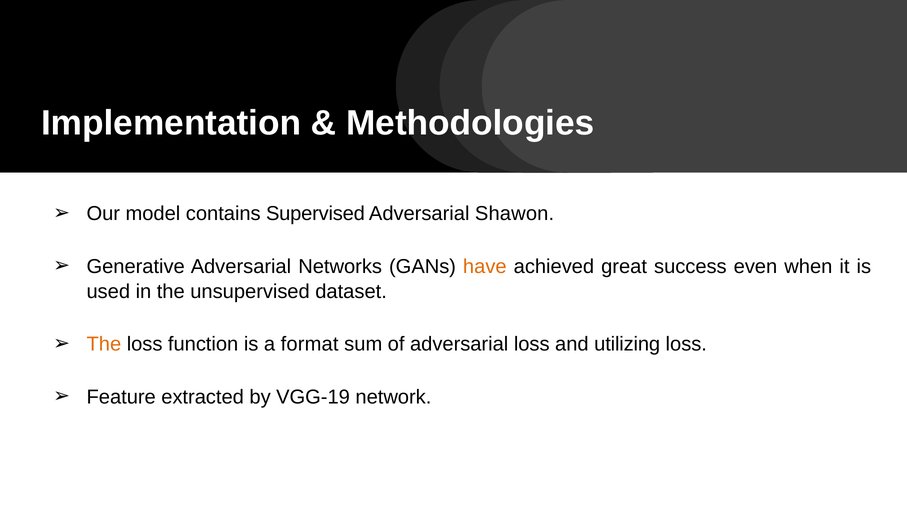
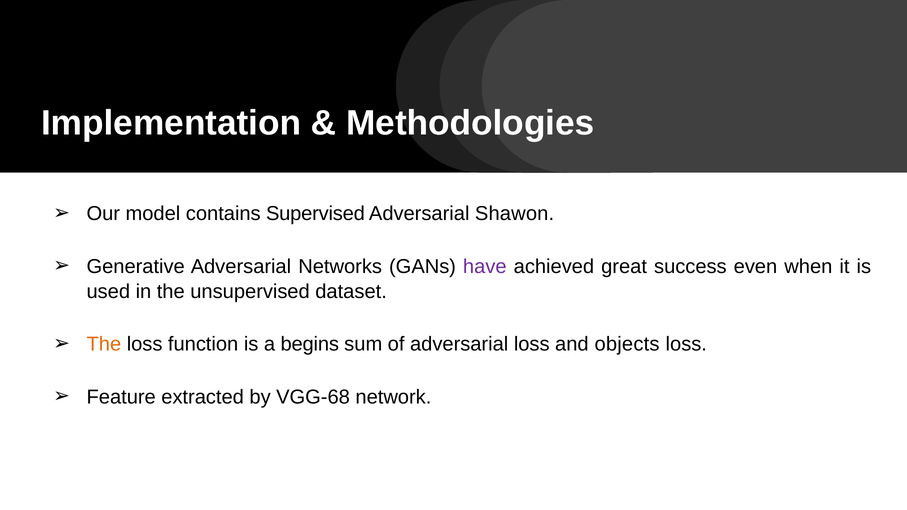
have colour: orange -> purple (485, 267)
format: format -> begins (310, 344)
utilizing: utilizing -> objects (627, 344)
VGG-19: VGG-19 -> VGG-68 (313, 397)
